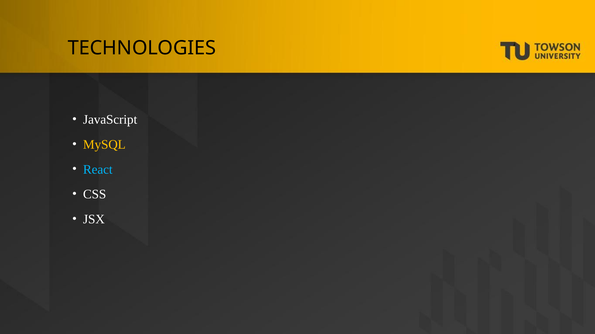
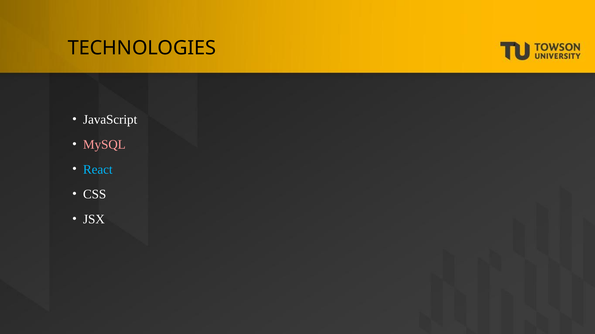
MySQL colour: yellow -> pink (104, 145)
